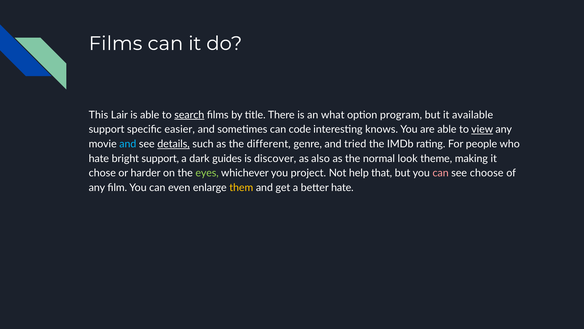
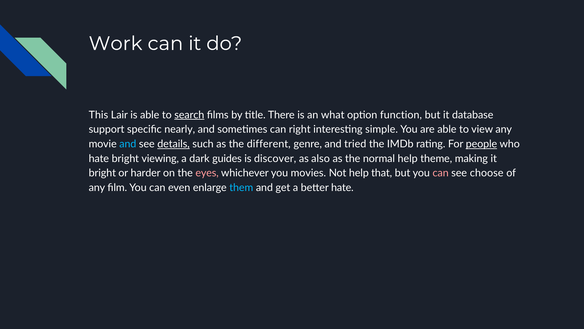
Films: Films -> Work (116, 43)
program: program -> function (401, 115)
available: available -> database (473, 115)
easier: easier -> nearly (180, 129)
code: code -> right (300, 129)
knows: knows -> simple (382, 129)
view underline: present -> none (482, 129)
people underline: none -> present (481, 144)
bright support: support -> viewing (160, 158)
normal look: look -> help (408, 158)
chose: chose -> bright (102, 173)
eyes colour: light green -> pink (207, 173)
project: project -> movies (308, 173)
them colour: yellow -> light blue (241, 187)
